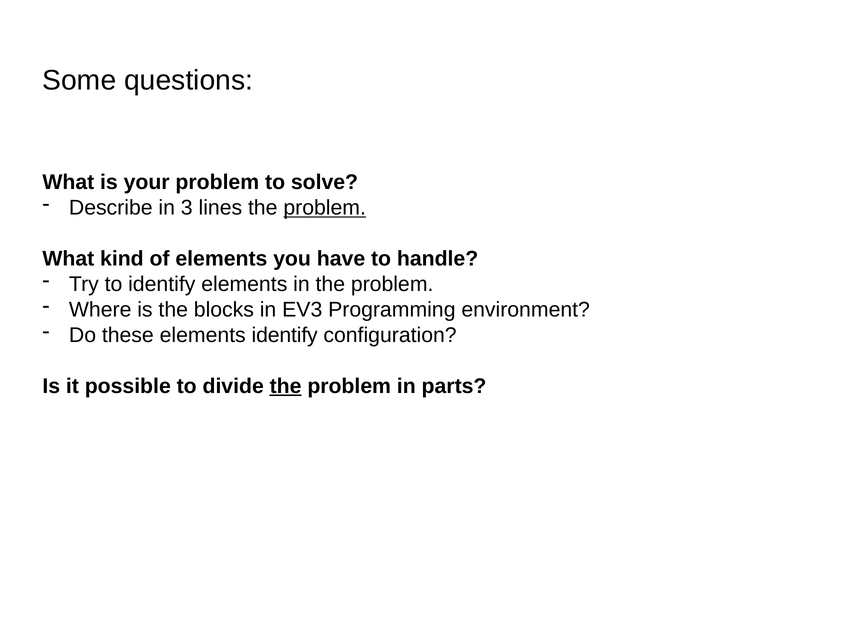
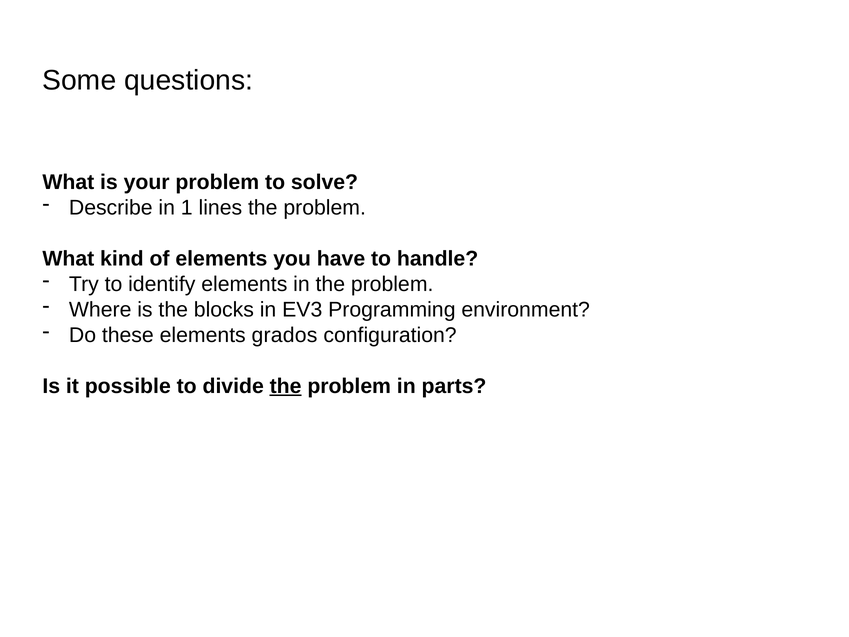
3: 3 -> 1 (187, 208)
problem underline: present -> none (325, 208)
elements identify: identify -> grados (284, 335)
